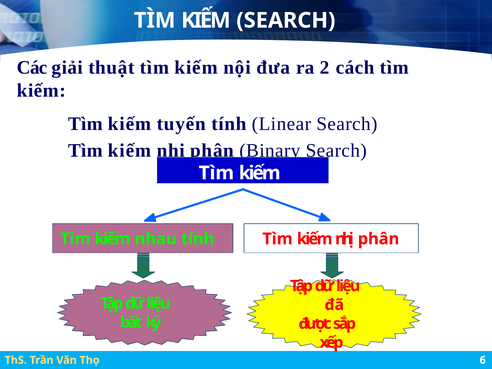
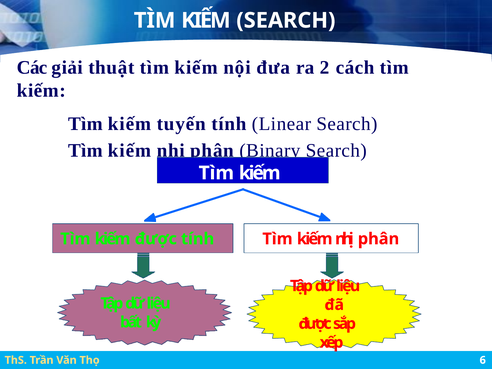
kiếm nhau: nhau -> được (156, 239)
